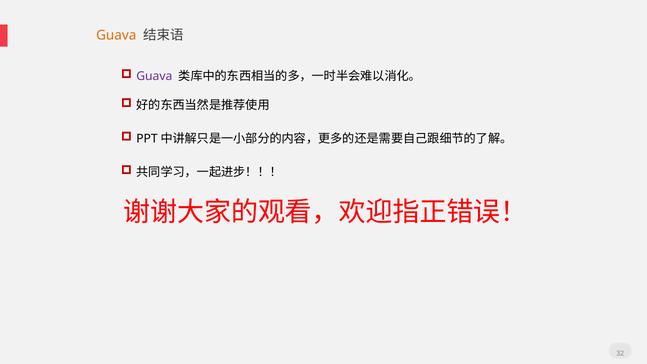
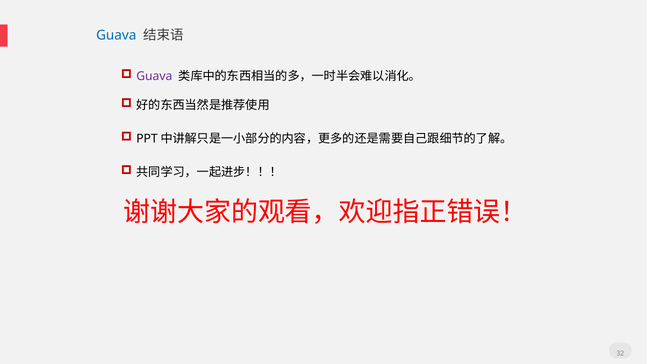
Guava colour: orange -> blue (116, 36)
